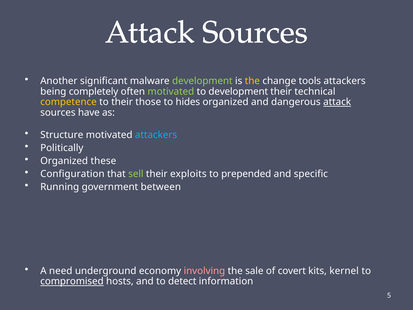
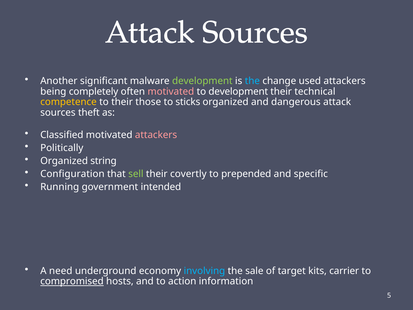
the colour: yellow -> light blue (252, 81)
tools: tools -> used (310, 81)
motivated colour: light green -> pink (171, 91)
hides: hides -> sticks (188, 102)
attack underline: present -> none (337, 102)
have: have -> theft (89, 112)
Structure: Structure -> Classified (62, 135)
attackers colour: light blue -> pink (156, 135)
these: these -> string (104, 161)
exploits: exploits -> covertly (188, 174)
between: between -> intended (161, 187)
involving colour: pink -> light blue (204, 271)
covert: covert -> target (292, 271)
kernel: kernel -> carrier (344, 271)
detect: detect -> action (182, 281)
